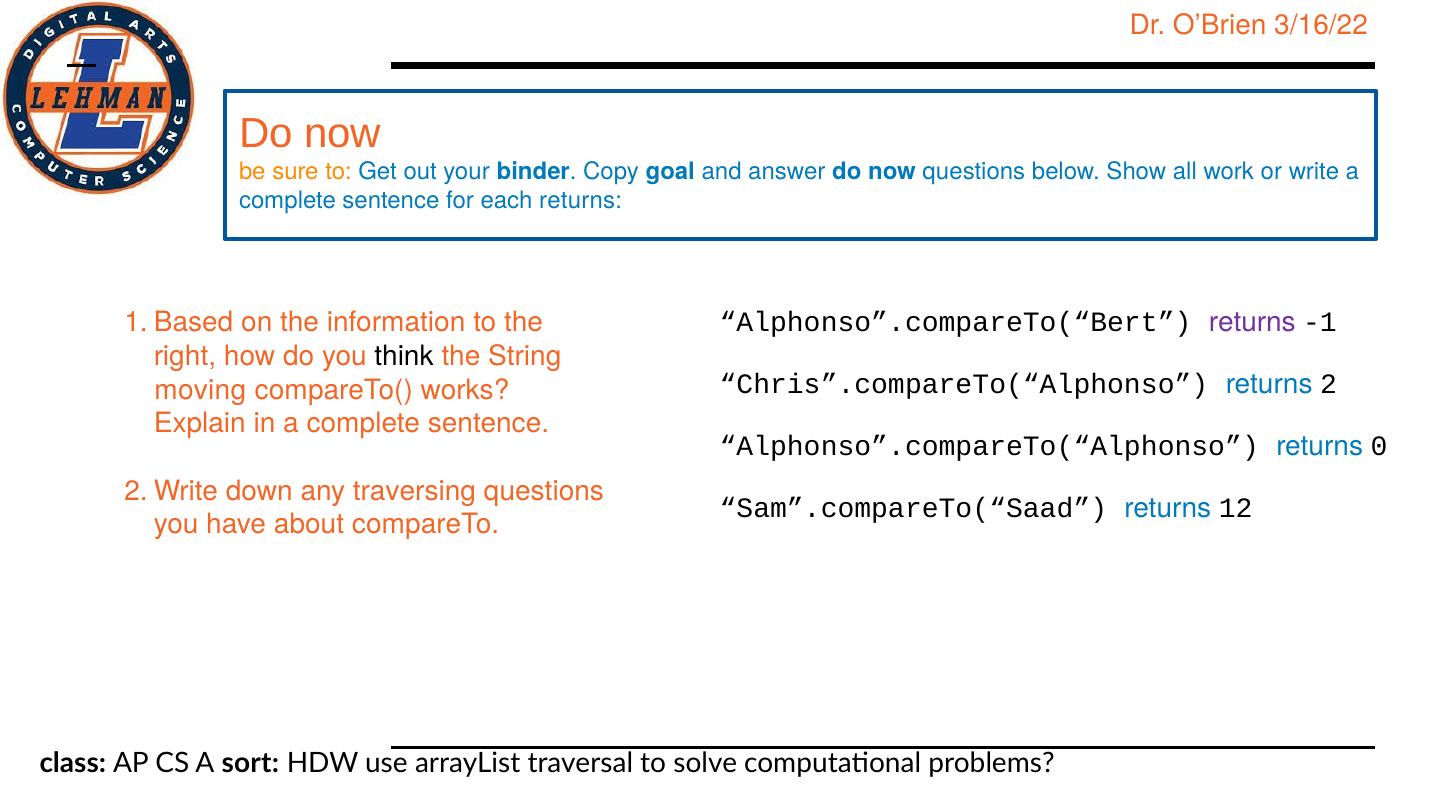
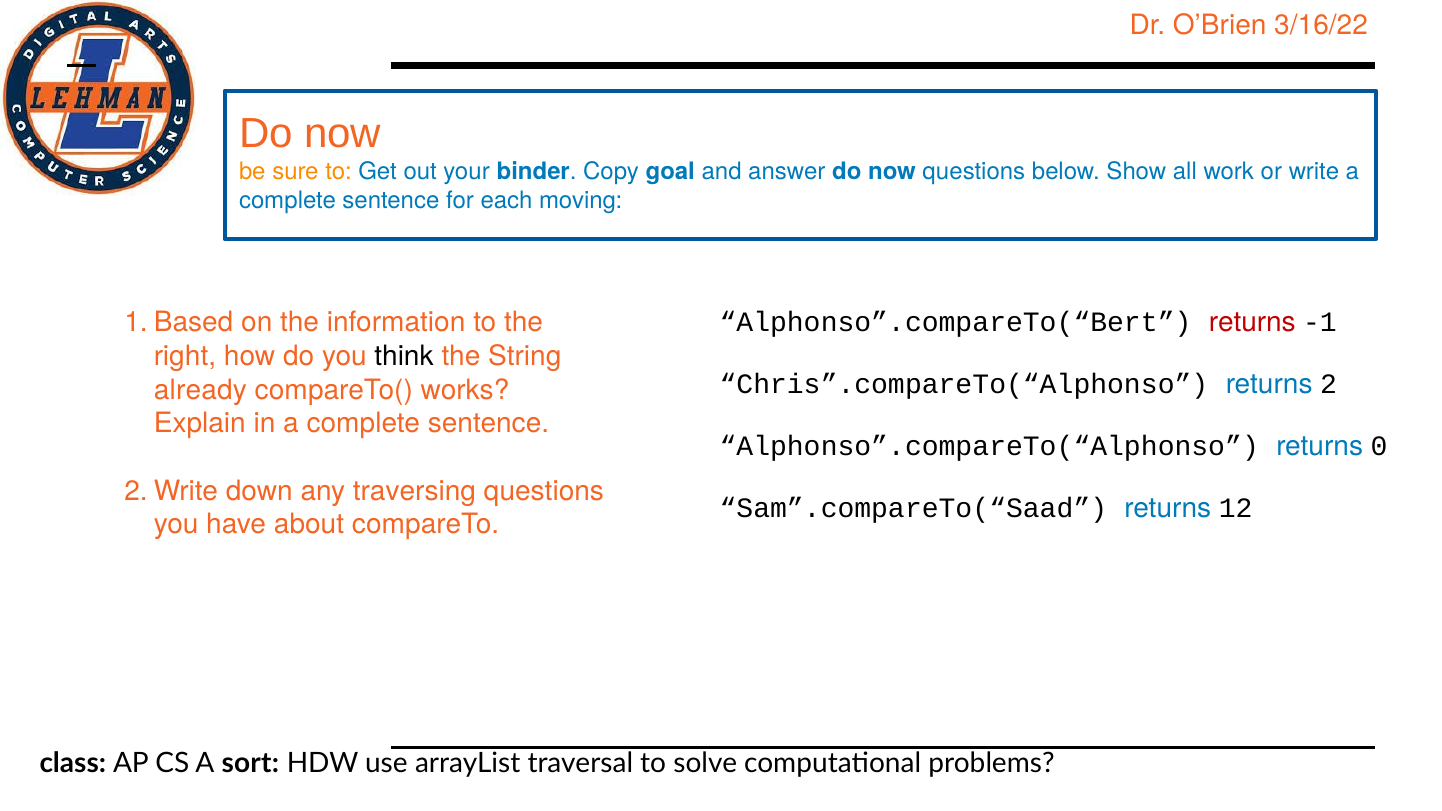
each returns: returns -> moving (581, 201)
returns colour: purple -> red (1252, 323)
moving: moving -> already (200, 390)
